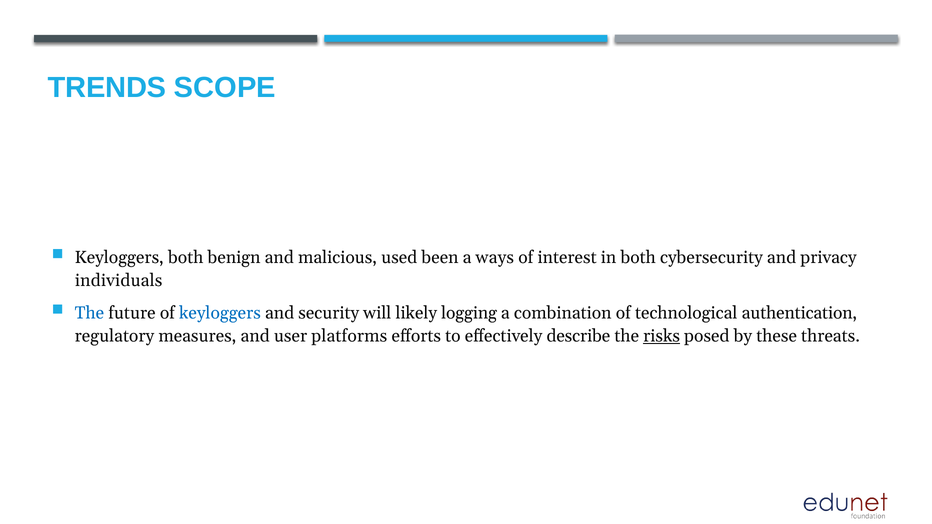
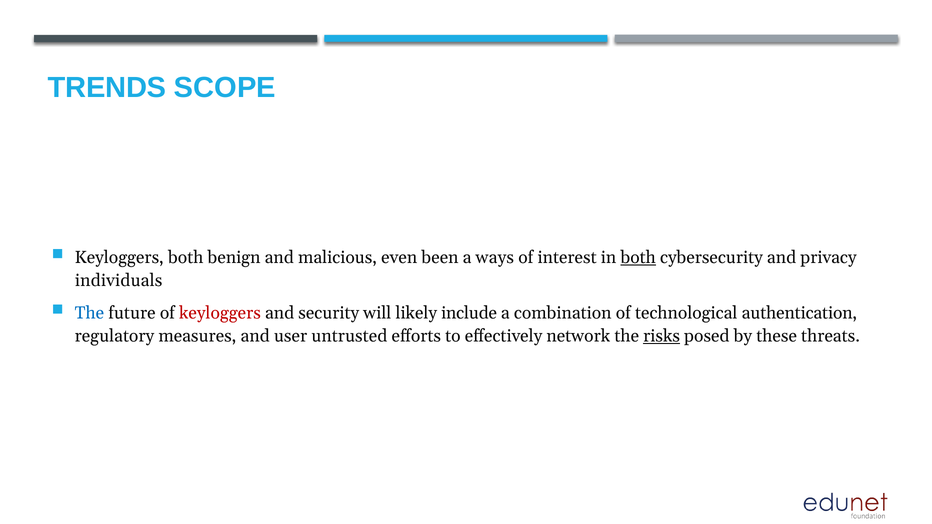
used: used -> even (399, 257)
both underline: none -> present (638, 257)
keyloggers colour: blue -> red (220, 313)
logging: logging -> include (469, 313)
platforms: platforms -> untrusted (349, 336)
describe: describe -> network (578, 336)
